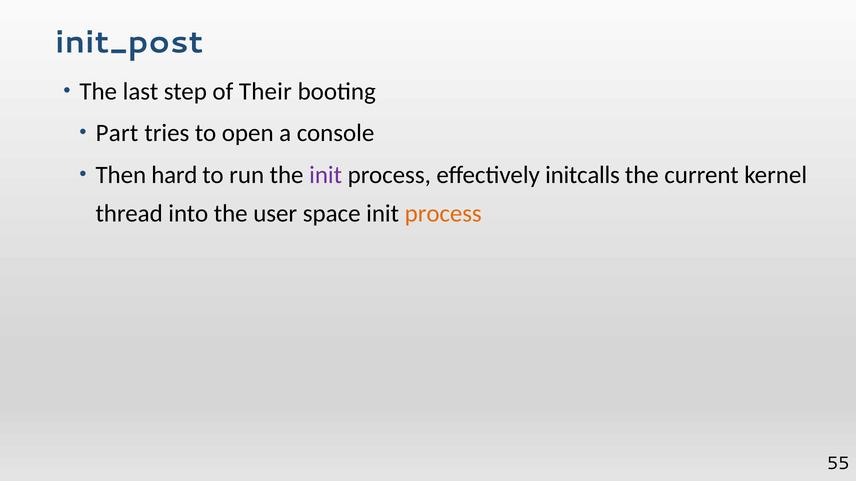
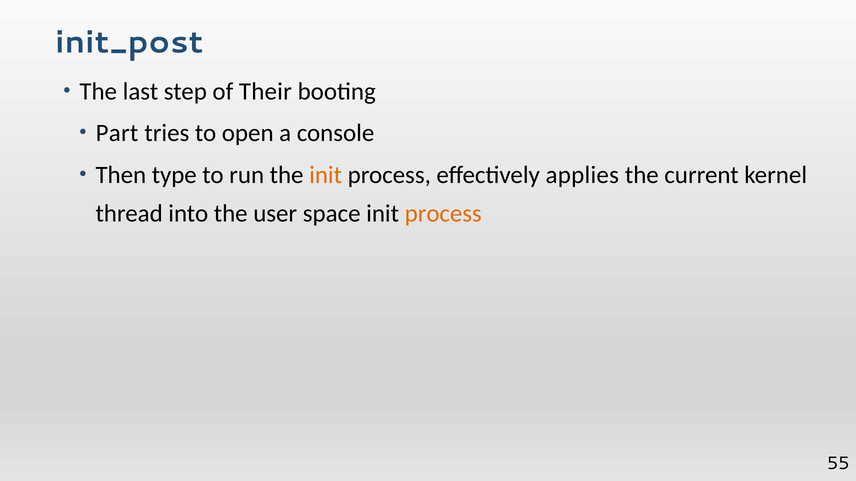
hard: hard -> type (174, 175)
init colour: purple -> orange (326, 175)
initcalls: initcalls -> applies (582, 175)
